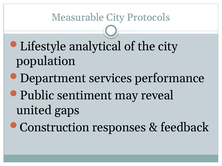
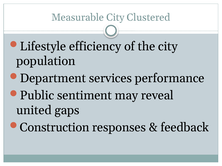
Protocols: Protocols -> Clustered (149, 17)
analytical: analytical -> efficiency (95, 46)
